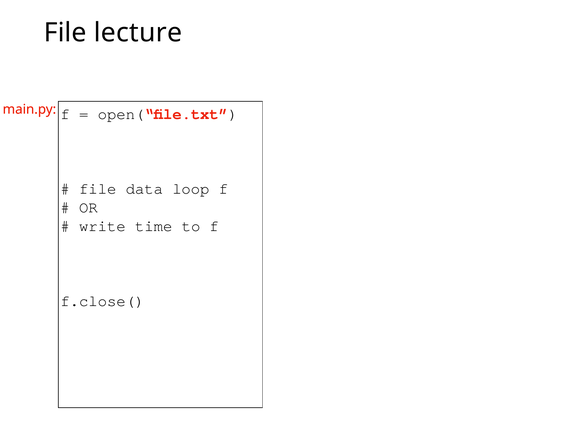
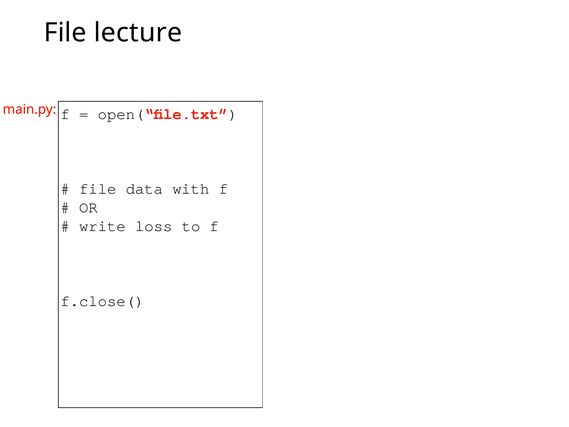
loop: loop -> with (191, 189)
time: time -> loss (154, 226)
